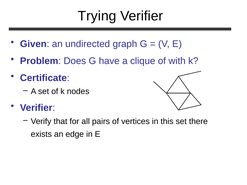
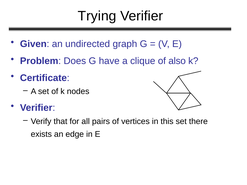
with: with -> also (177, 61)
